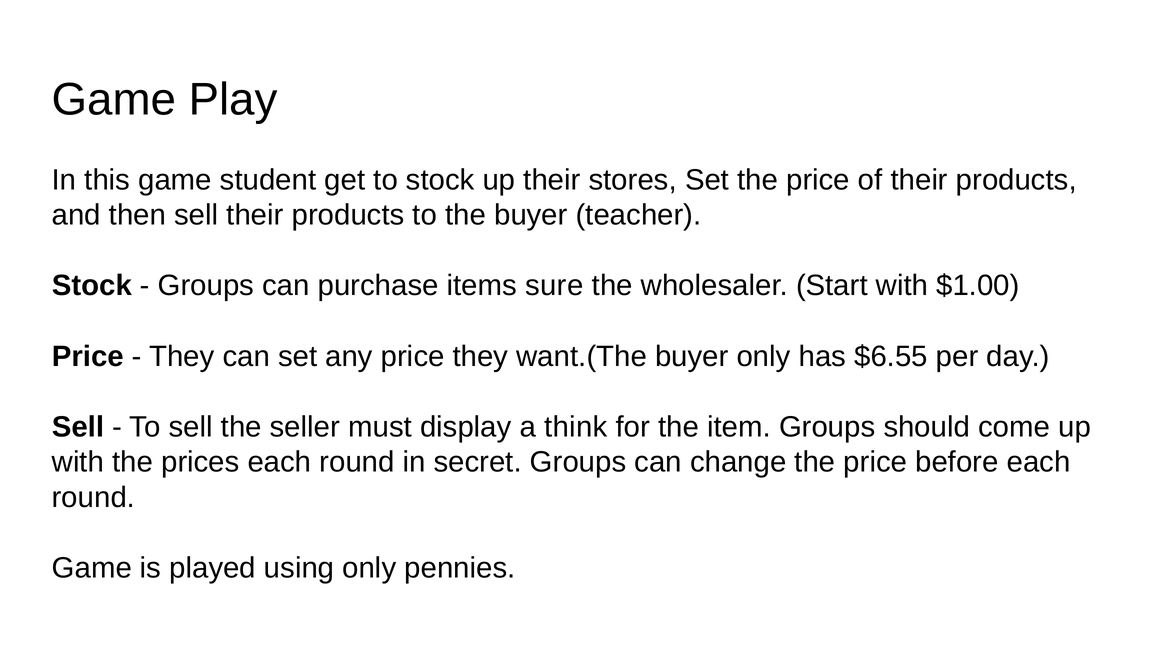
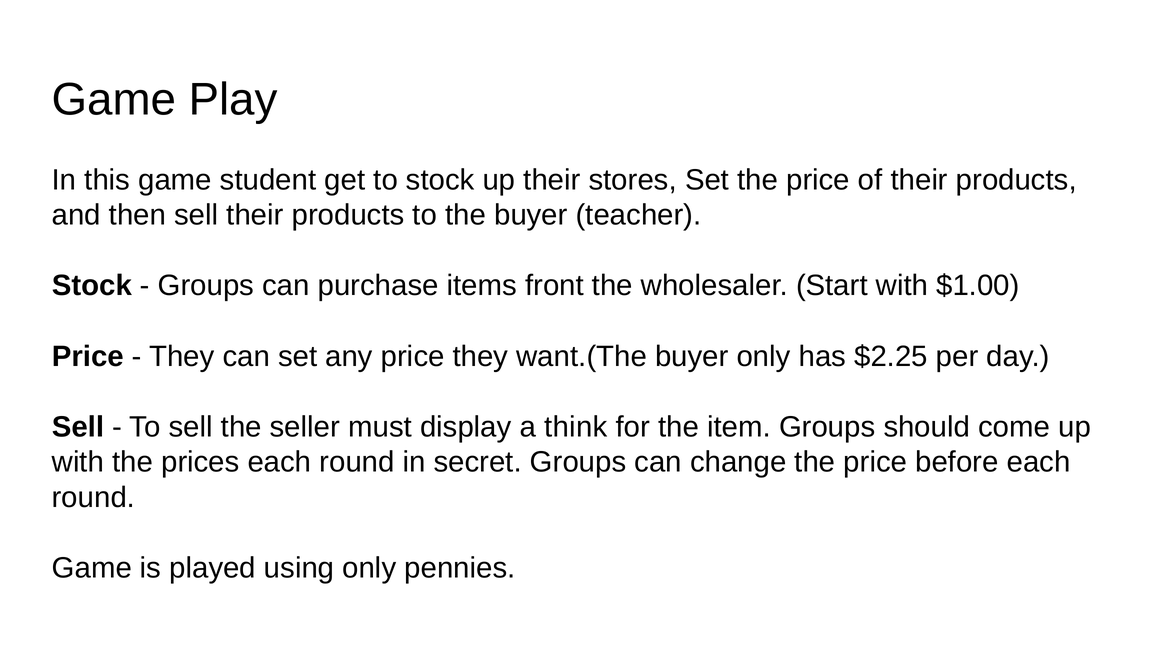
sure: sure -> front (555, 286)
$6.55: $6.55 -> $2.25 (891, 356)
